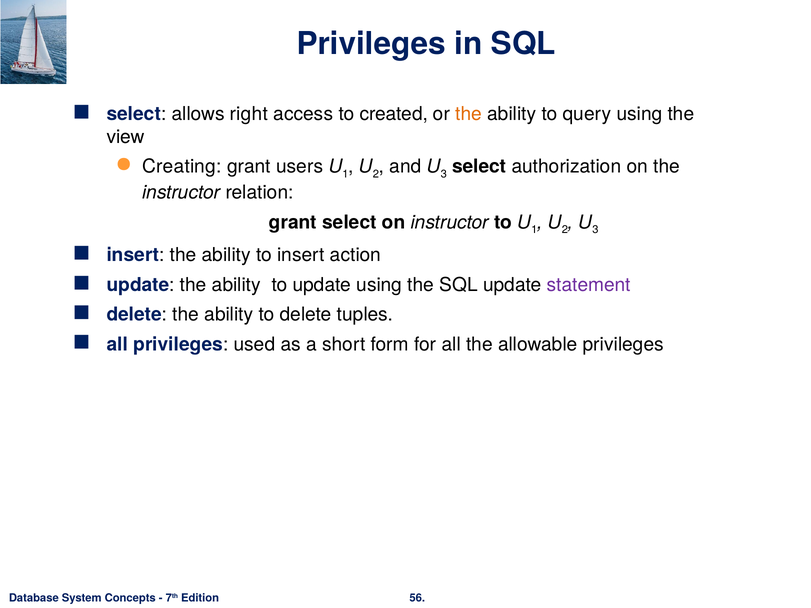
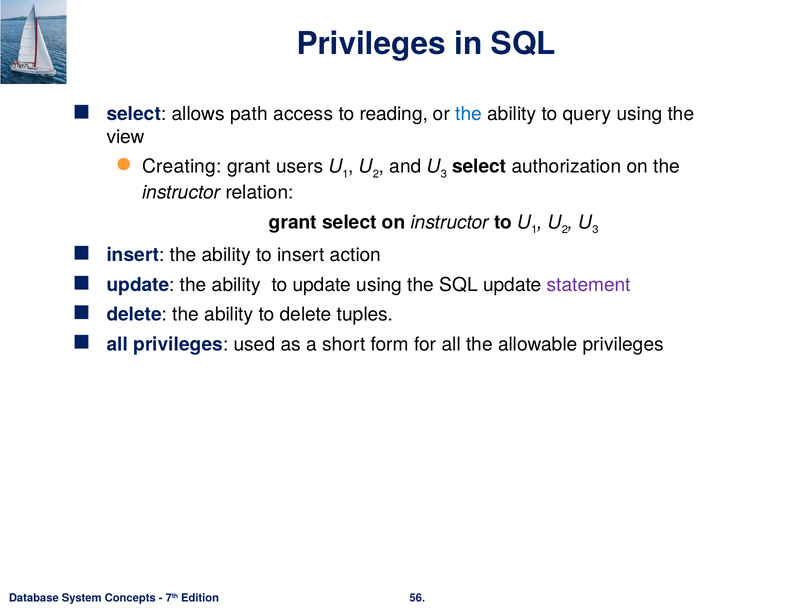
right: right -> path (249, 114)
created: created -> reading (394, 114)
the colour: orange -> blue (469, 114)
